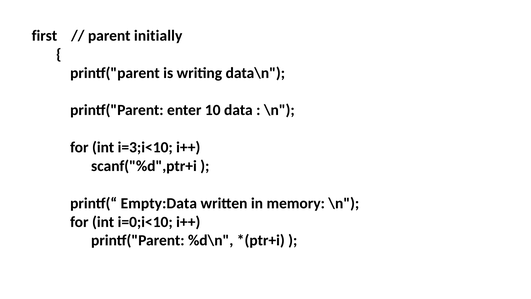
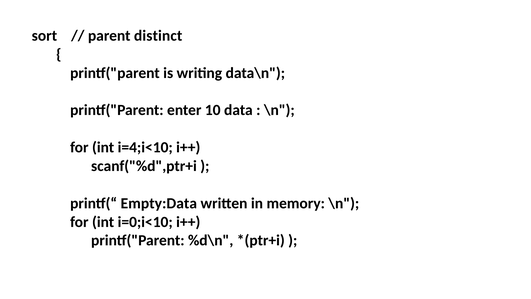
first: first -> sort (44, 36)
initially: initially -> distinct (158, 36)
i=3;i<10: i=3;i<10 -> i=4;i<10 (145, 147)
